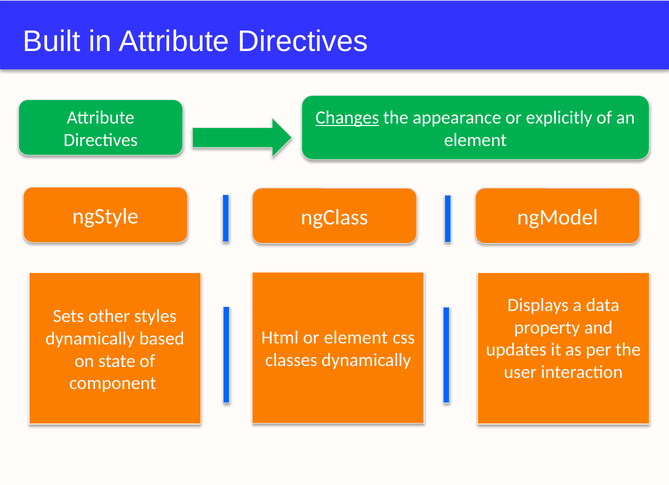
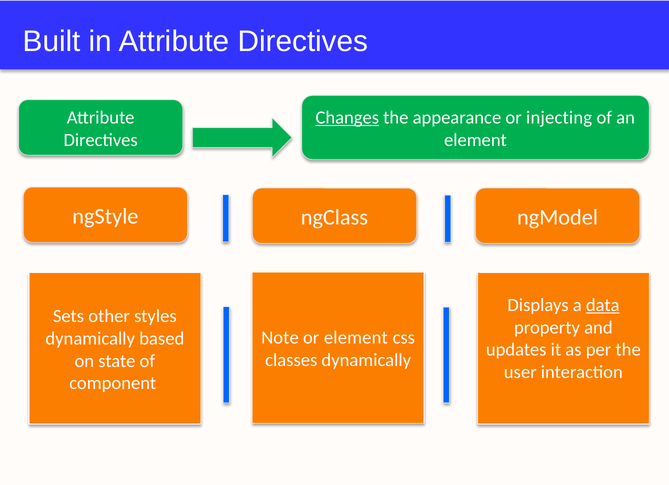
explicitly: explicitly -> injecting (559, 118)
data underline: none -> present (603, 305)
Html: Html -> Note (280, 338)
